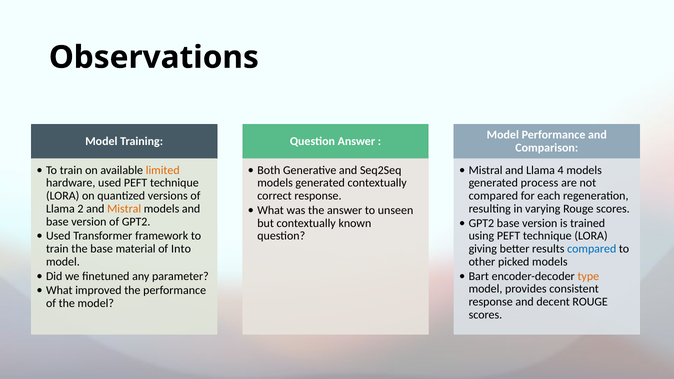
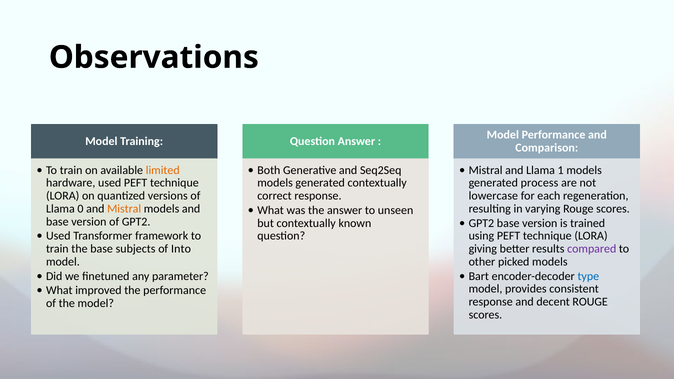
4: 4 -> 1 (561, 170)
compared: compared -> lowercase (493, 196)
2: 2 -> 0 (80, 209)
material: material -> subjects (136, 249)
compared colour: blue -> purple (592, 249)
type colour: orange -> blue (588, 276)
